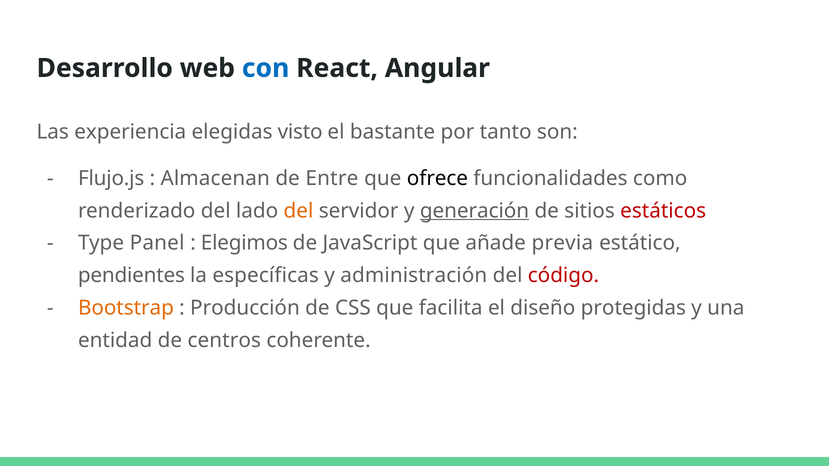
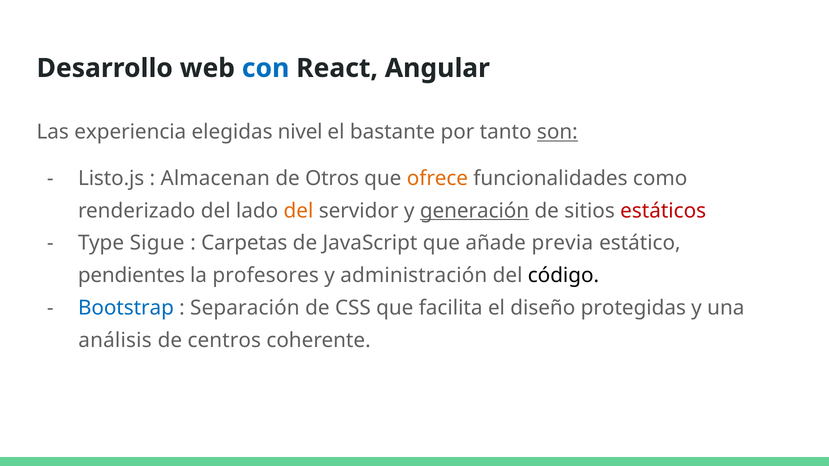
visto: visto -> nivel (300, 132)
son underline: none -> present (557, 132)
Flujo.js: Flujo.js -> Listo.js (111, 178)
Entre: Entre -> Otros (332, 178)
ofrece colour: black -> orange (437, 178)
Panel: Panel -> Sigue (157, 243)
Elegimos: Elegimos -> Carpetas (244, 243)
específicas: específicas -> profesores (266, 276)
código colour: red -> black (563, 276)
Bootstrap colour: orange -> blue (126, 308)
Producción: Producción -> Separación (245, 308)
entidad: entidad -> análisis (115, 340)
